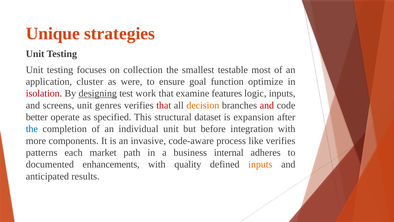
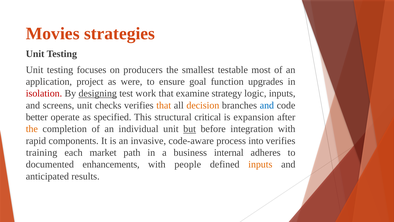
Unique: Unique -> Movies (53, 33)
collection: collection -> producers (143, 70)
cluster: cluster -> project (90, 81)
optimize: optimize -> upgrades (266, 81)
features: features -> strategy (227, 93)
genres: genres -> checks (108, 105)
that colour: red -> orange (164, 105)
and colour: red -> blue (267, 105)
dataset: dataset -> critical (208, 117)
the colour: blue -> orange (32, 129)
but underline: none -> present (190, 129)
more: more -> rapid (36, 141)
like: like -> into (256, 141)
patterns: patterns -> training (42, 152)
quality: quality -> people (188, 164)
